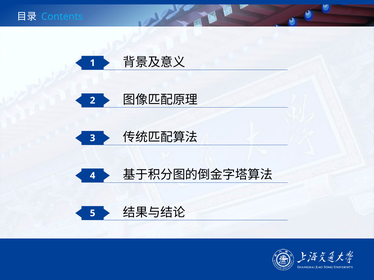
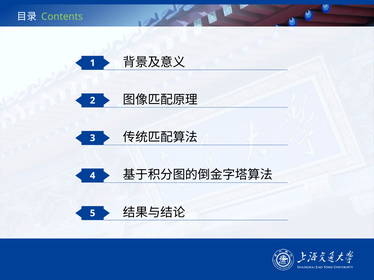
Contents colour: light blue -> light green (62, 17)
